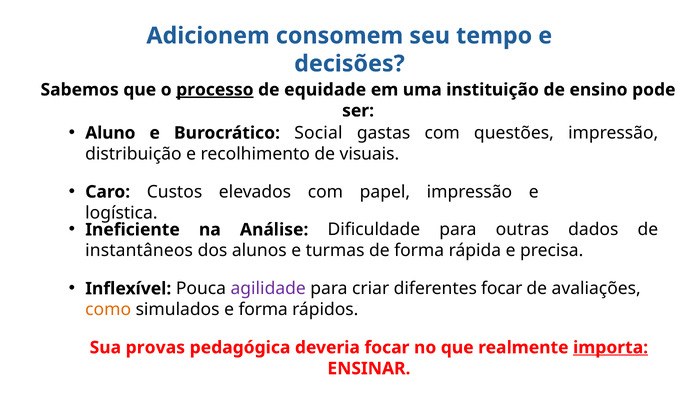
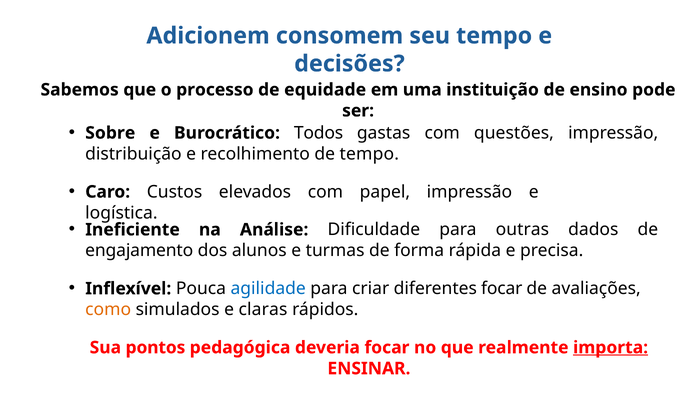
processo underline: present -> none (215, 90)
Aluno: Aluno -> Sobre (110, 133)
Social: Social -> Todos (319, 133)
de visuais: visuais -> tempo (369, 154)
instantâneos: instantâneos -> engajamento (139, 251)
agilidade colour: purple -> blue (268, 289)
e forma: forma -> claras (263, 310)
provas: provas -> pontos (155, 348)
